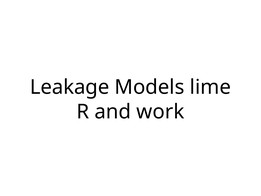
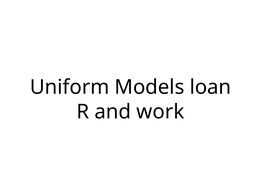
Leakage: Leakage -> Uniform (70, 87)
lime: lime -> loan (210, 87)
